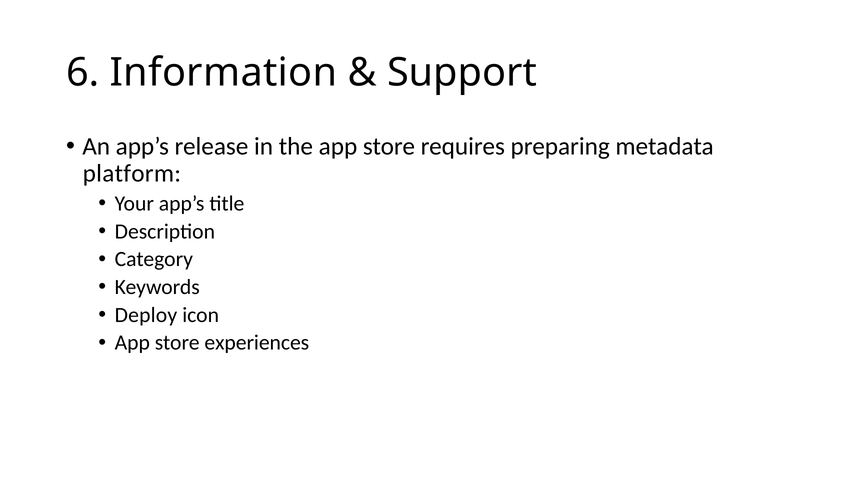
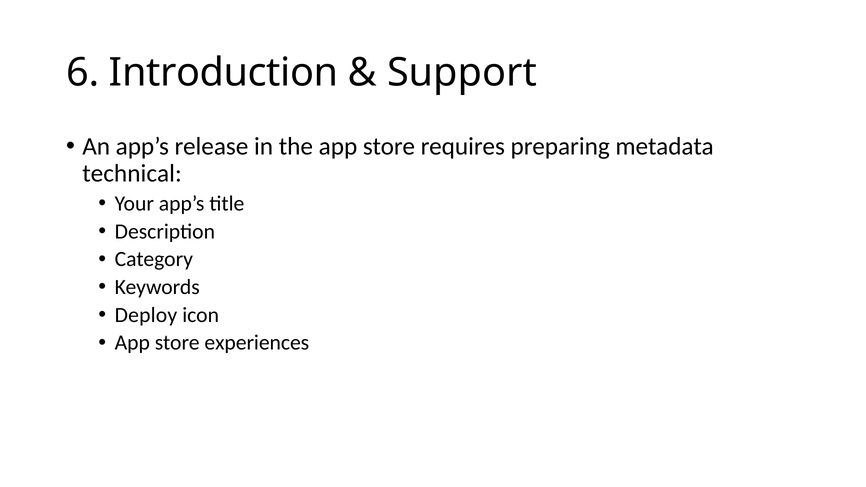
Information: Information -> Introduction (224, 73)
platform: platform -> technical (132, 174)
